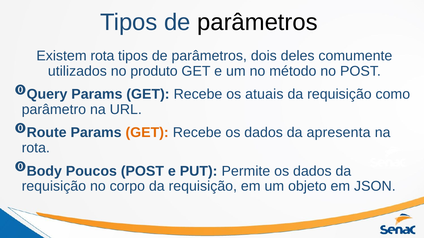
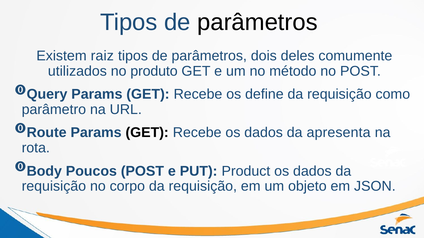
Existem rota: rota -> raiz (102, 56)
atuais: atuais -> define (264, 94)
GET colour: orange -> black (147, 133)
Permite: Permite -> Product (246, 171)
